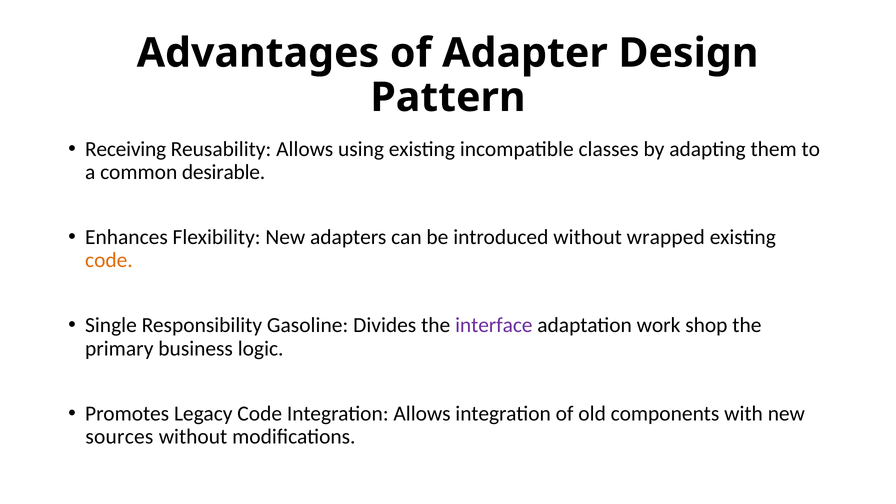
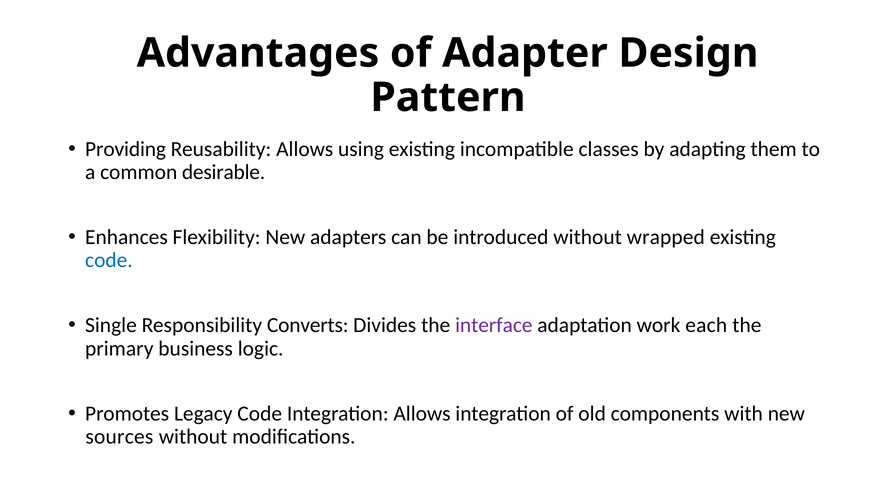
Receiving: Receiving -> Providing (126, 149)
code colour: orange -> blue (109, 260)
Gasoline: Gasoline -> Converts (308, 325)
shop: shop -> each (706, 325)
